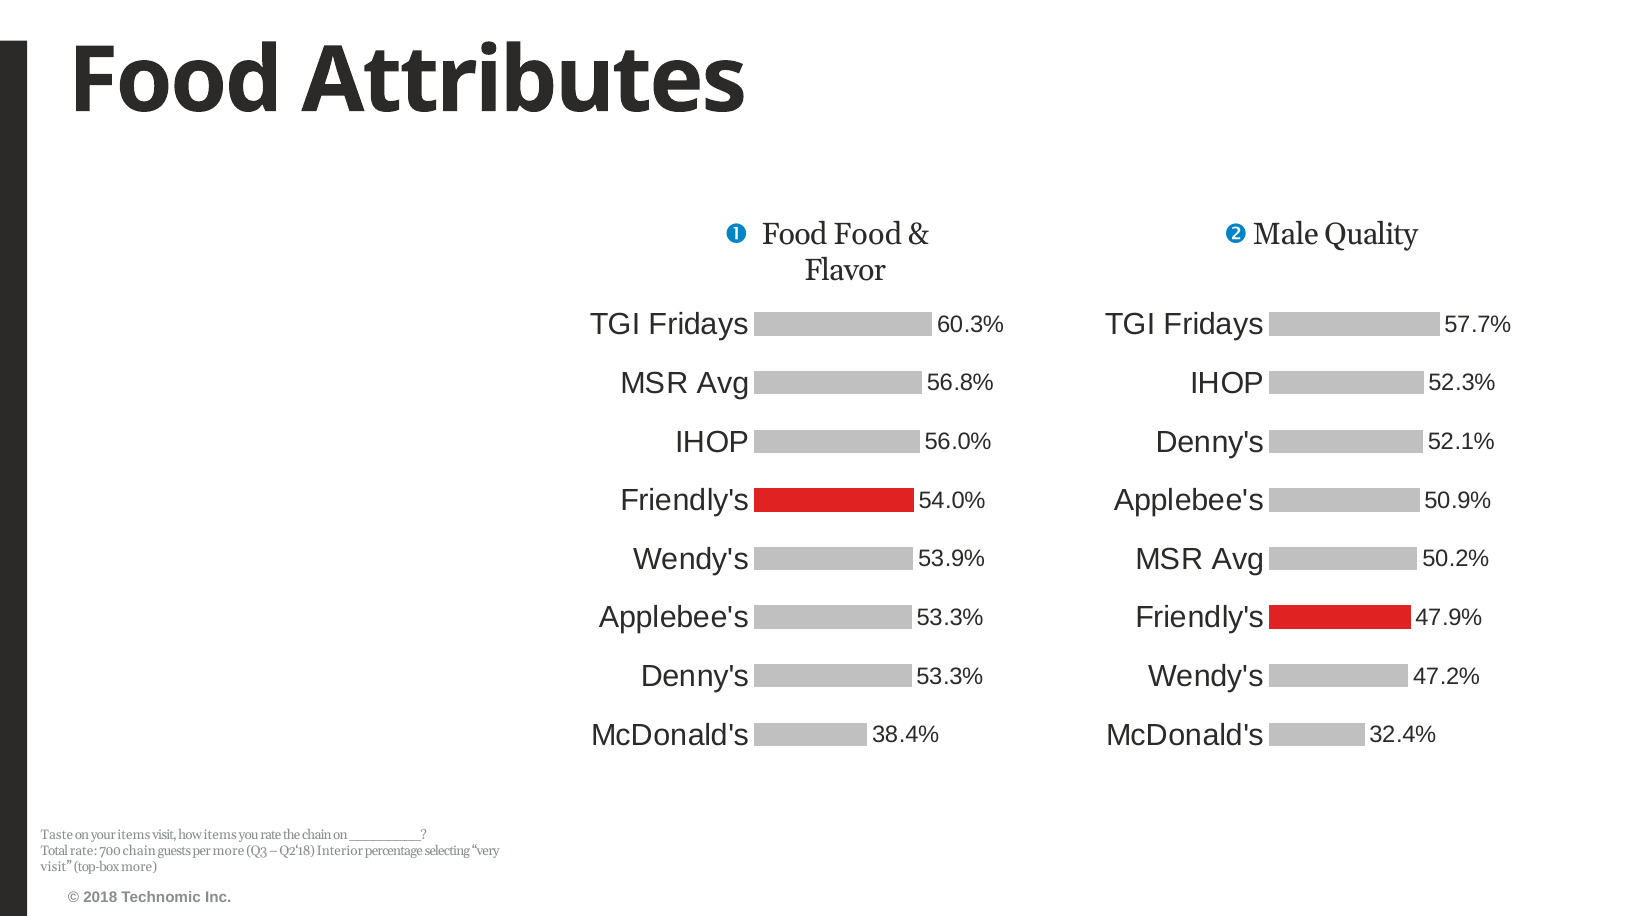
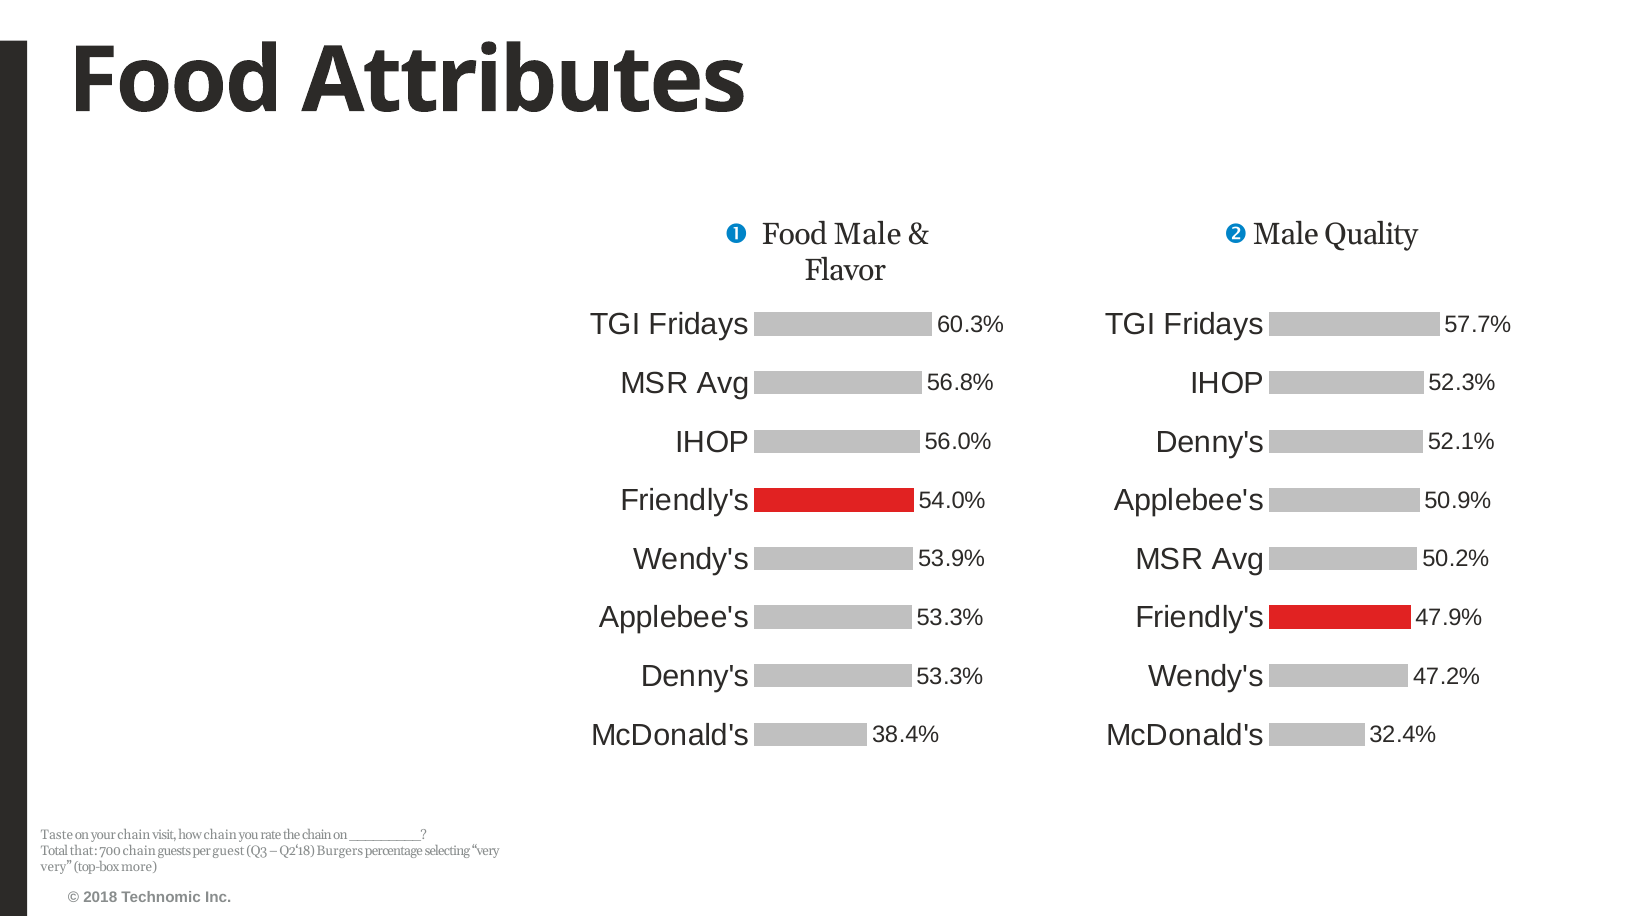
Food Food: Food -> Male (868, 234)
your items: items -> chain (134, 834)
how items: items -> chain (220, 834)
Total rate: rate -> that (84, 851)
per more: more -> guest (229, 851)
Interior: Interior -> Burgers (340, 851)
visit: visit -> very (56, 867)
